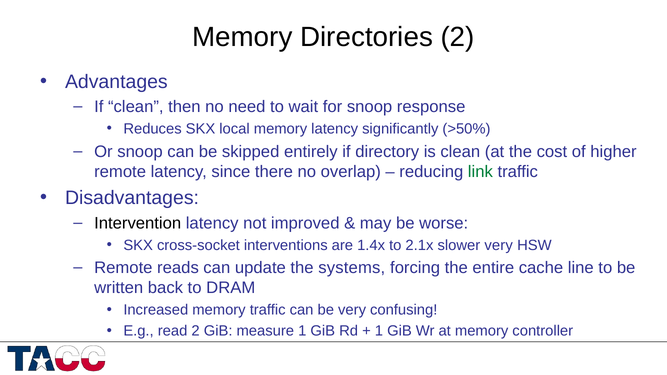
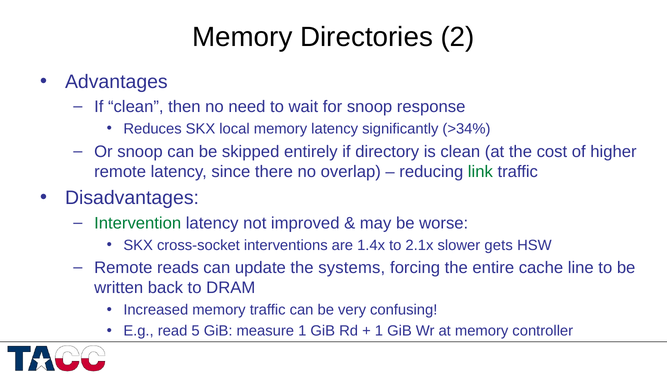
>50%: >50% -> >34% (467, 129)
Intervention colour: black -> green (138, 223)
slower very: very -> gets (499, 245)
read 2: 2 -> 5 (196, 331)
